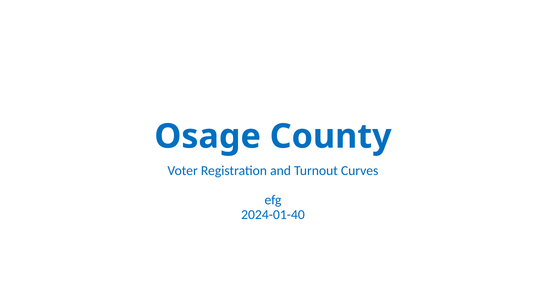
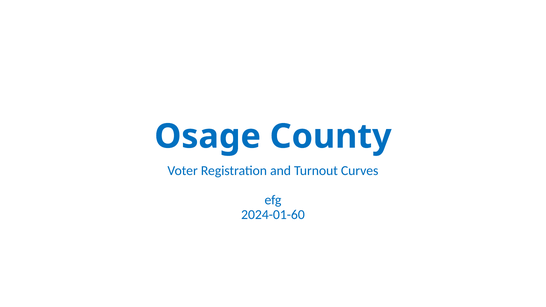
2024-01-40: 2024-01-40 -> 2024-01-60 (273, 215)
